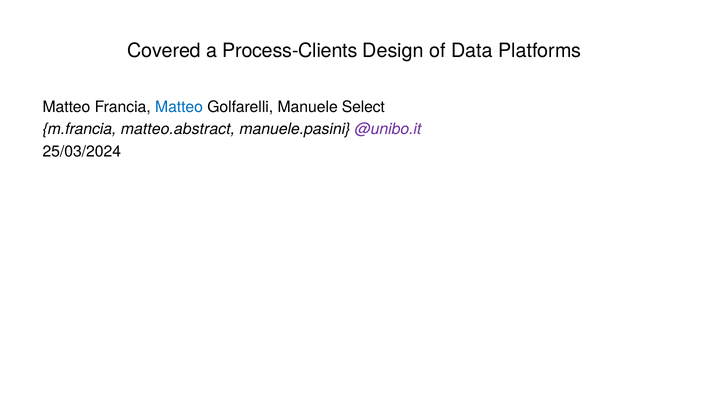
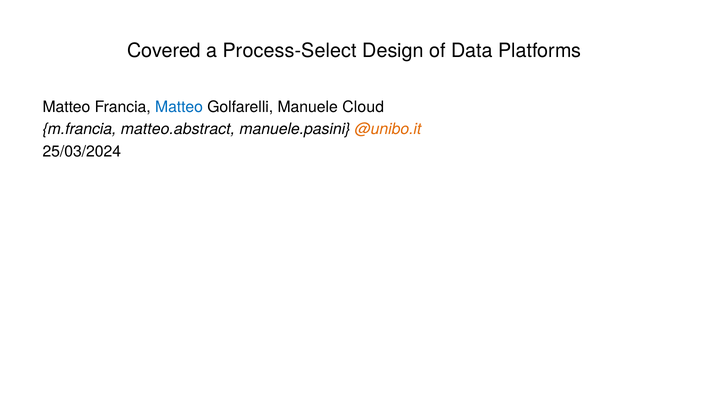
Process-Clients: Process-Clients -> Process-Select (290, 51)
Select: Select -> Cloud (363, 107)
@unibo.it colour: purple -> orange (388, 129)
